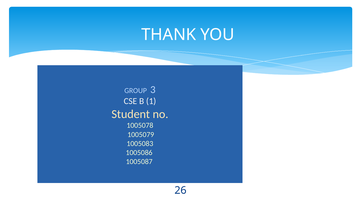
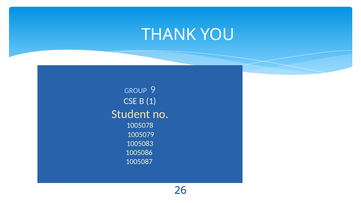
3: 3 -> 9 (153, 90)
